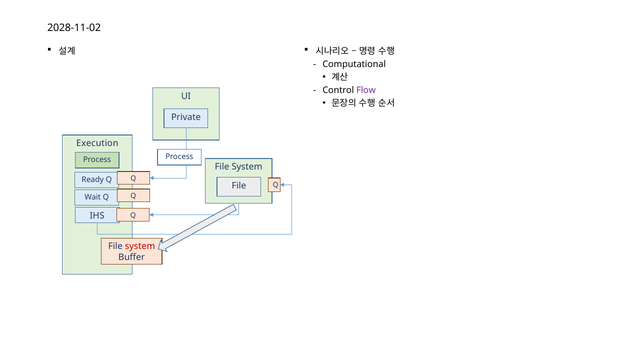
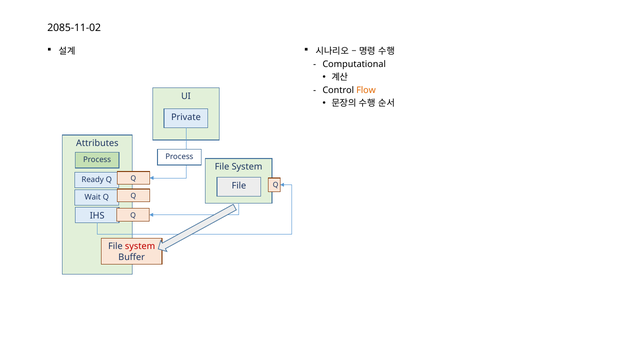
2028-11-02: 2028-11-02 -> 2085-11-02 (74, 28)
Flow colour: purple -> orange (366, 90)
Execution: Execution -> Attributes (97, 143)
